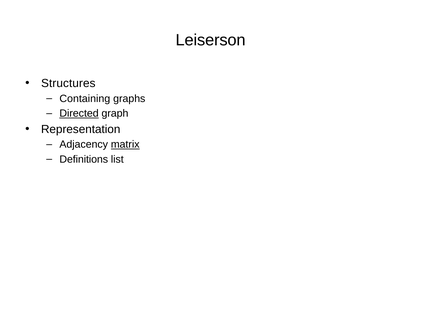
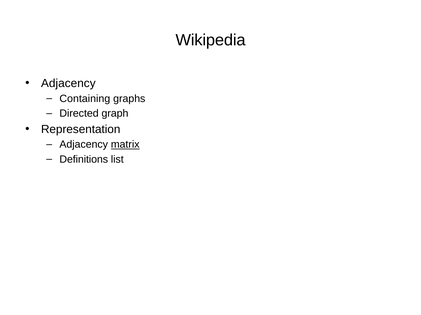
Leiserson: Leiserson -> Wikipedia (211, 40)
Structures: Structures -> Adjacency (68, 84)
Directed underline: present -> none (79, 114)
